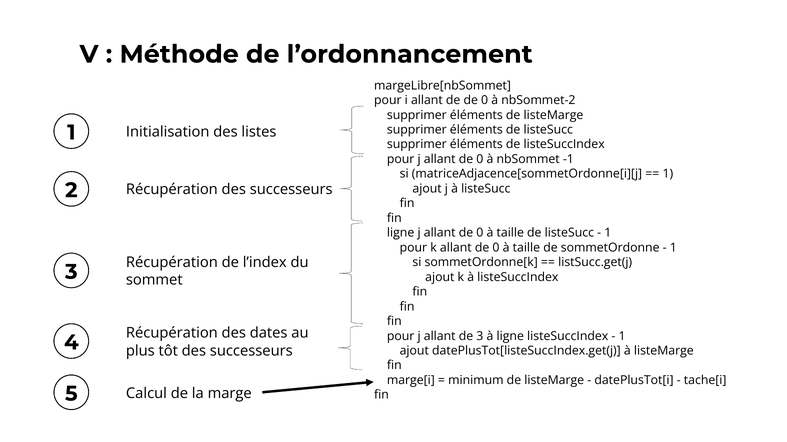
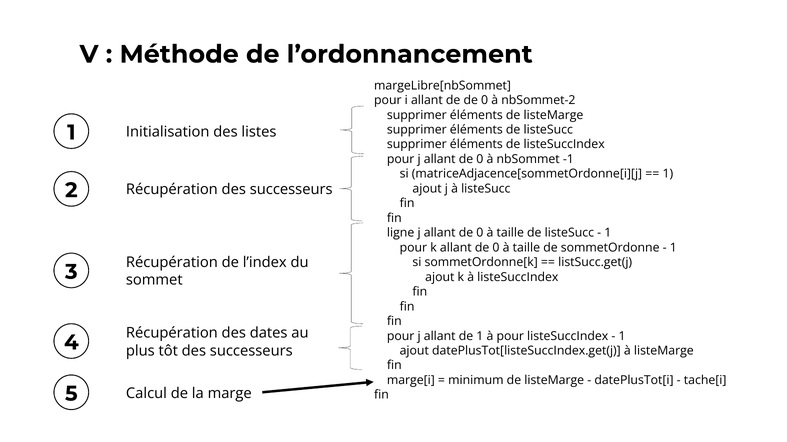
de 3: 3 -> 1 (480, 336)
à ligne: ligne -> pour (510, 336)
